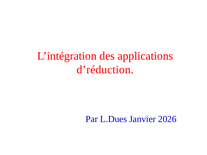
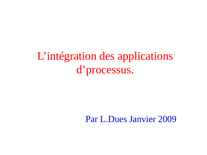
d’réduction: d’réduction -> d’processus (105, 70)
2026: 2026 -> 2009 (167, 119)
